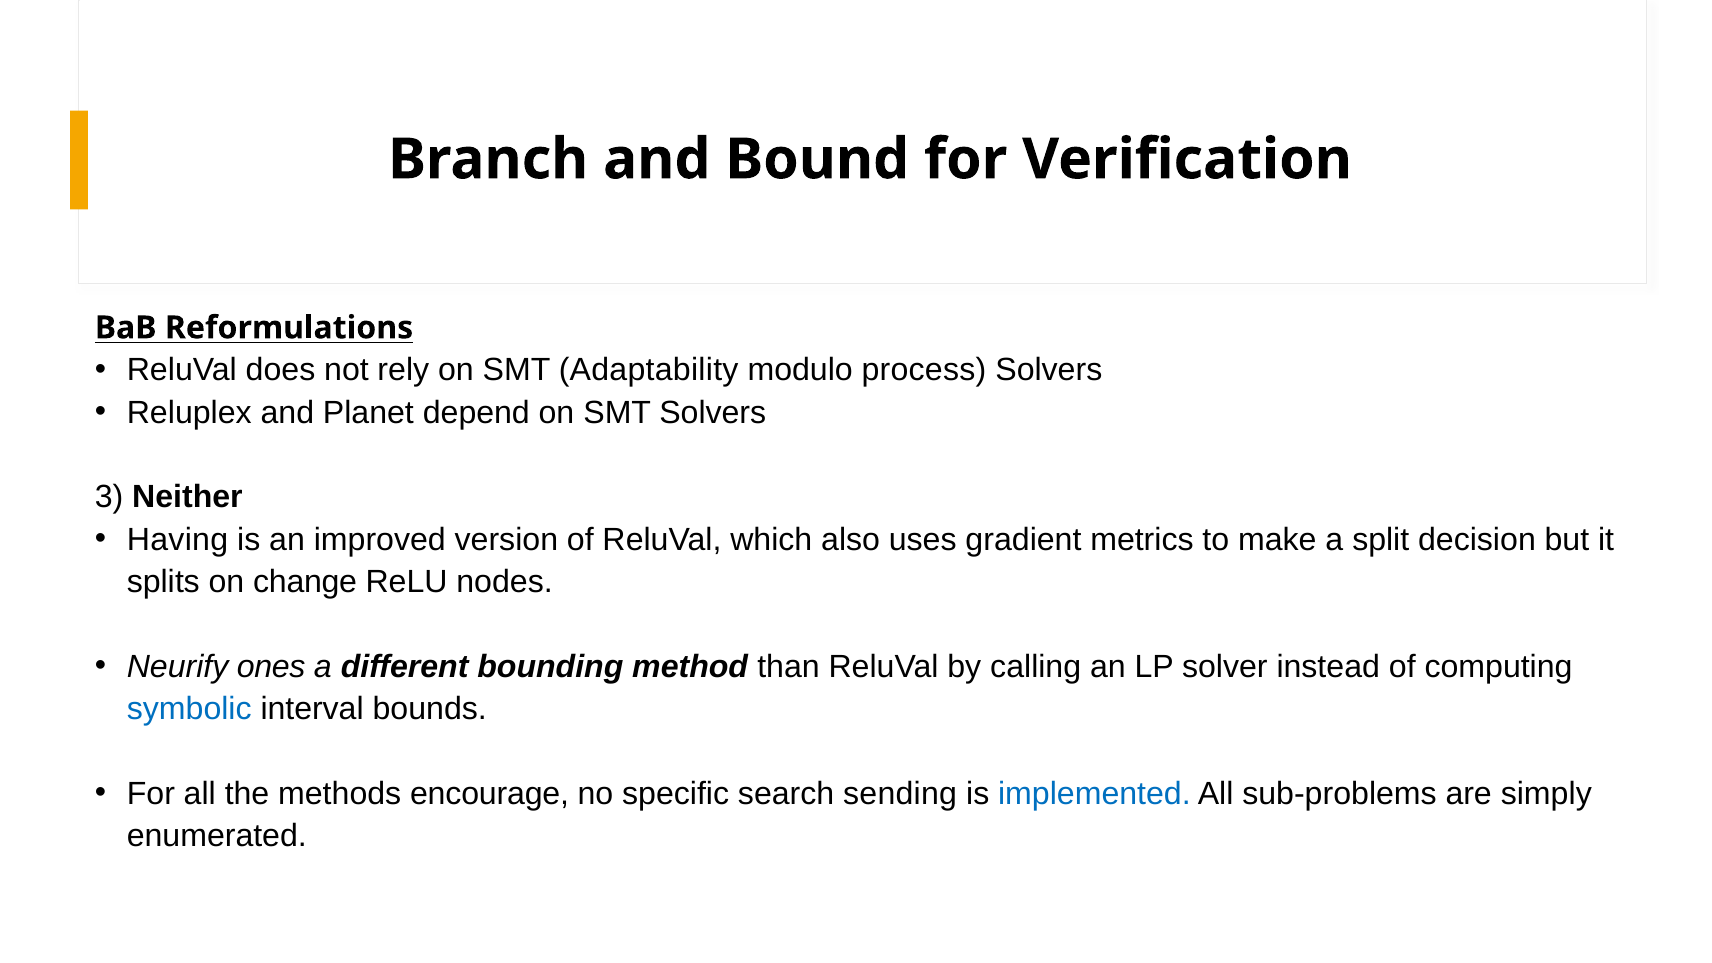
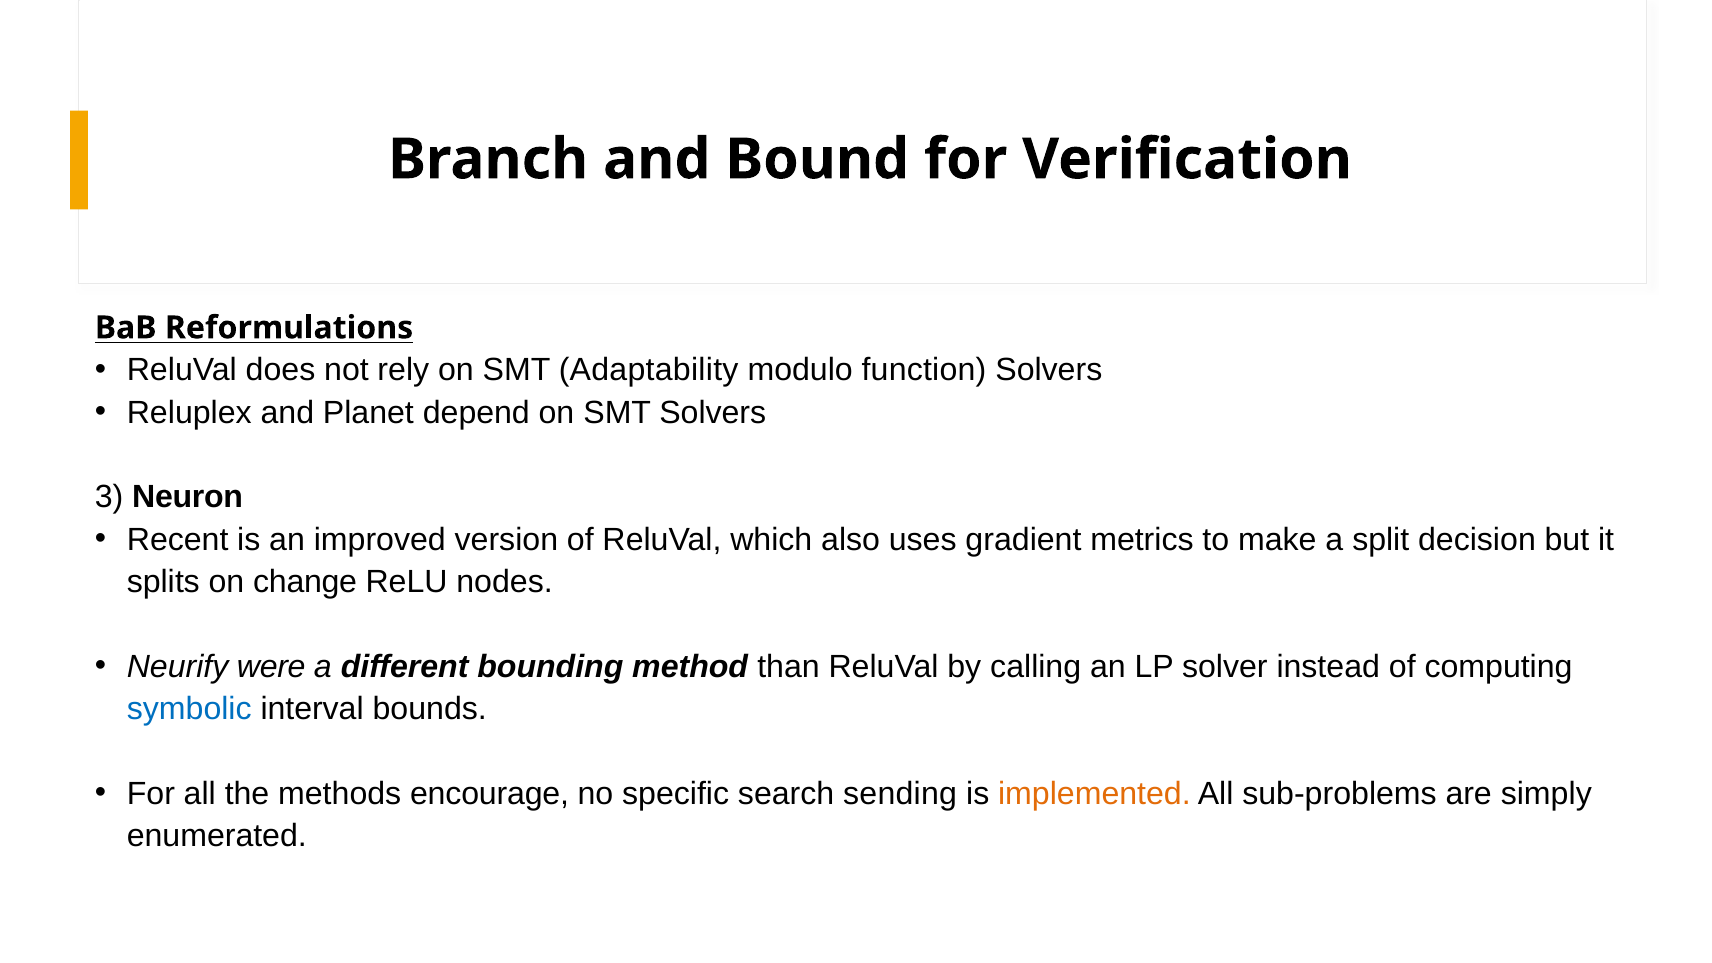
process: process -> function (924, 370)
Neither: Neither -> Neuron (188, 497)
Having: Having -> Recent (178, 540)
ones: ones -> were (271, 667)
implemented colour: blue -> orange (1094, 794)
